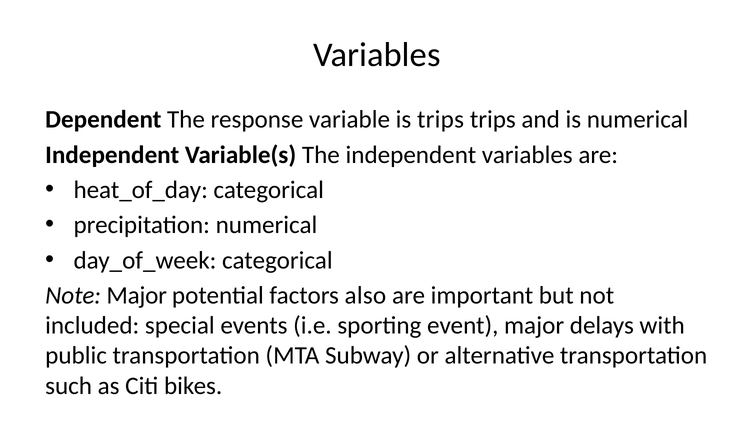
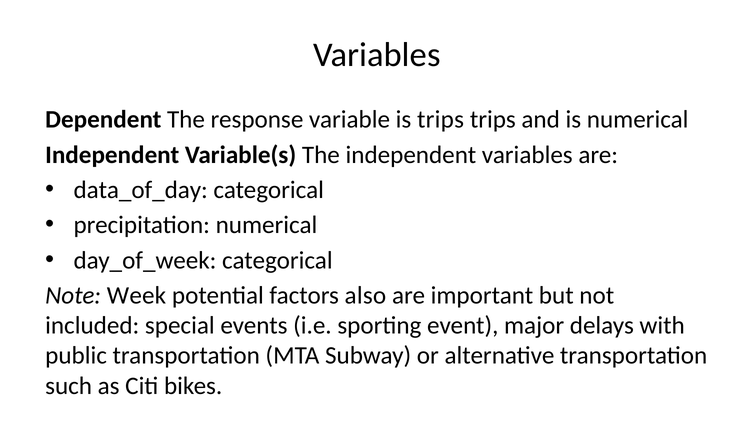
heat_of_day: heat_of_day -> data_of_day (141, 190)
Note Major: Major -> Week (136, 295)
